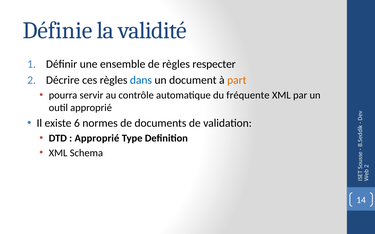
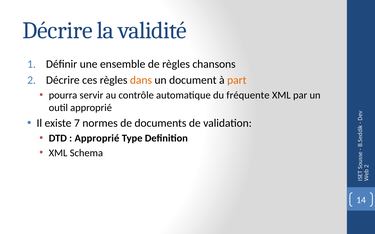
Définie: Définie -> Décrire (58, 31)
respecter: respecter -> chansons (214, 64)
dans colour: blue -> orange (141, 80)
6: 6 -> 7 (77, 123)
